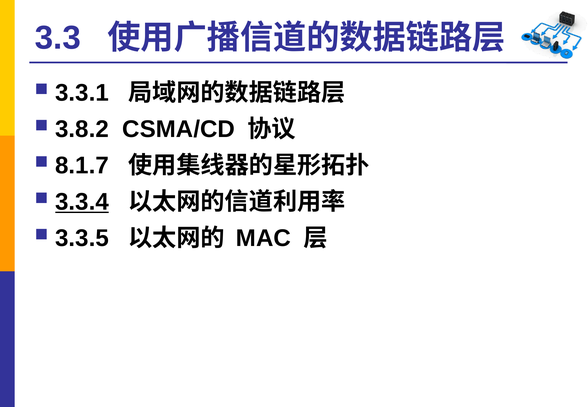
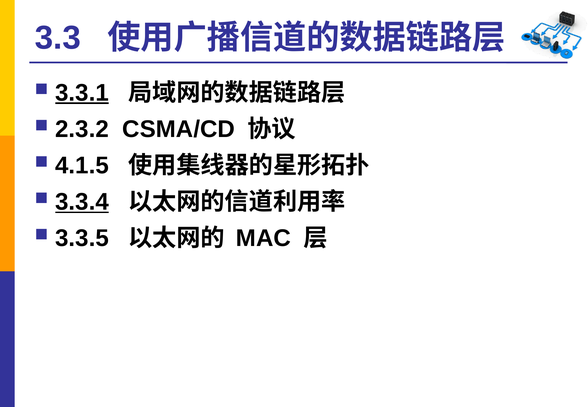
3.3.1 underline: none -> present (82, 93)
3.8.2: 3.8.2 -> 2.3.2 (82, 129)
8.1.7: 8.1.7 -> 4.1.5 (82, 166)
